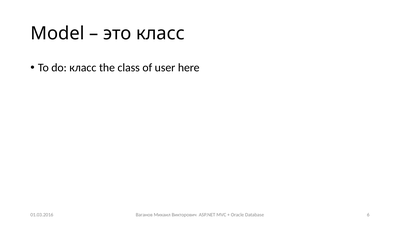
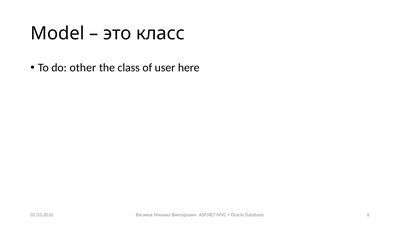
do класс: класс -> other (83, 68)
